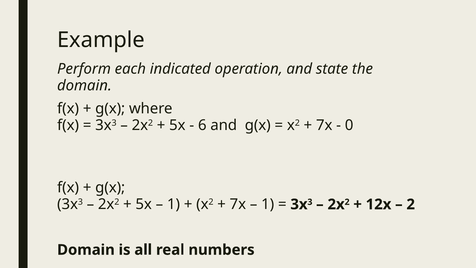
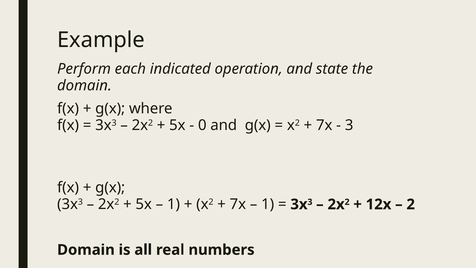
6: 6 -> 0 (202, 125)
0: 0 -> 3 (349, 125)
